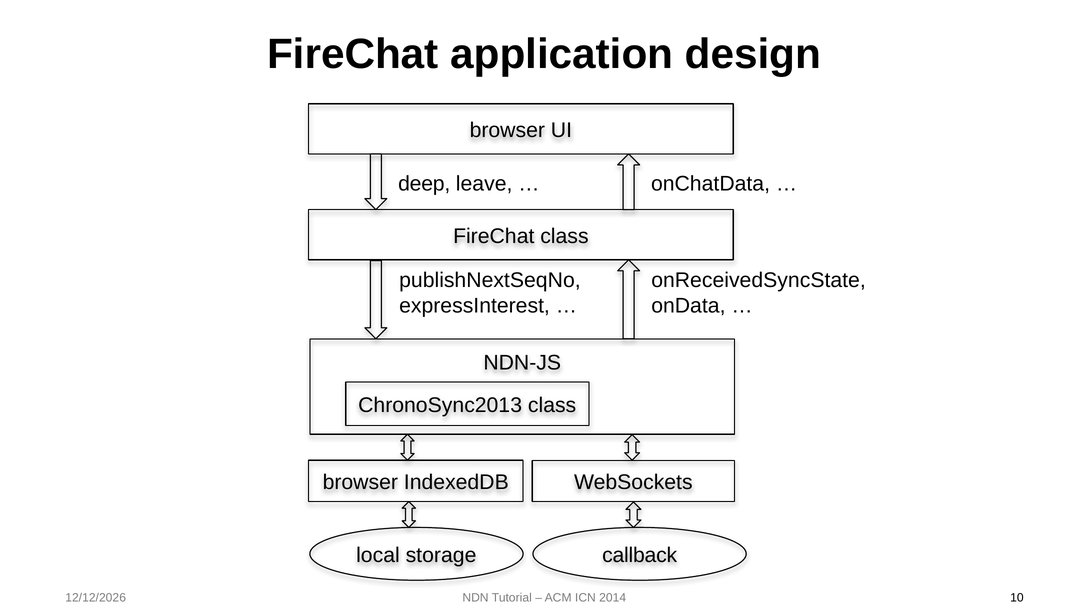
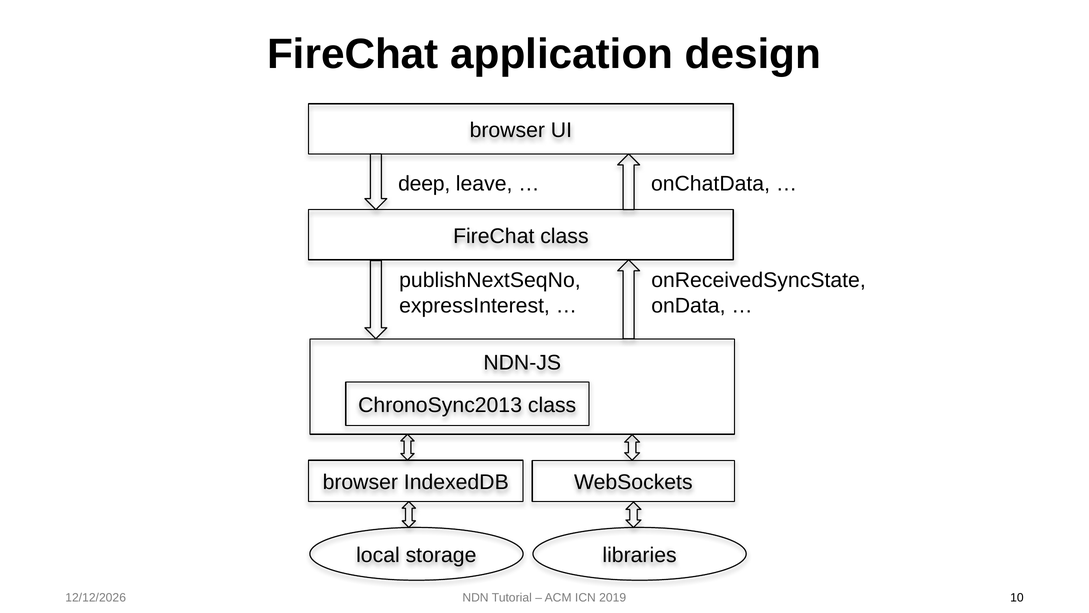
callback: callback -> libraries (640, 555)
2014: 2014 -> 2019 (613, 597)
